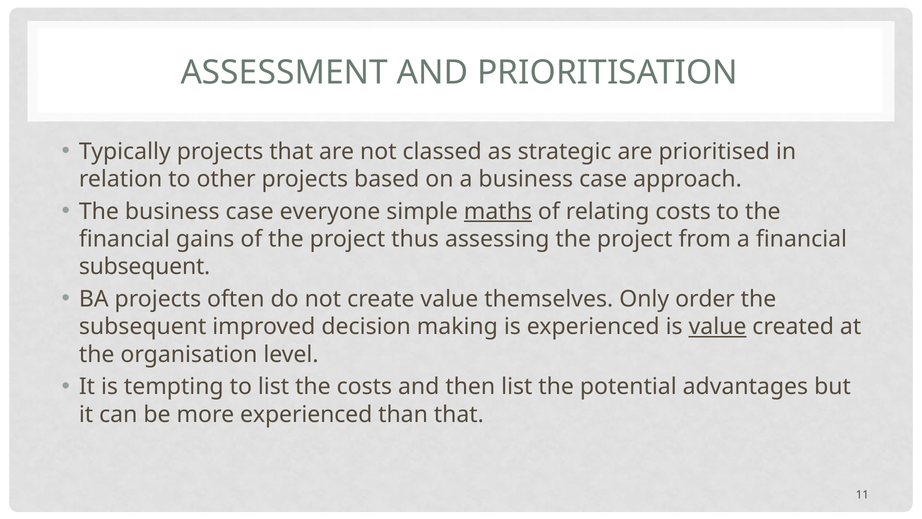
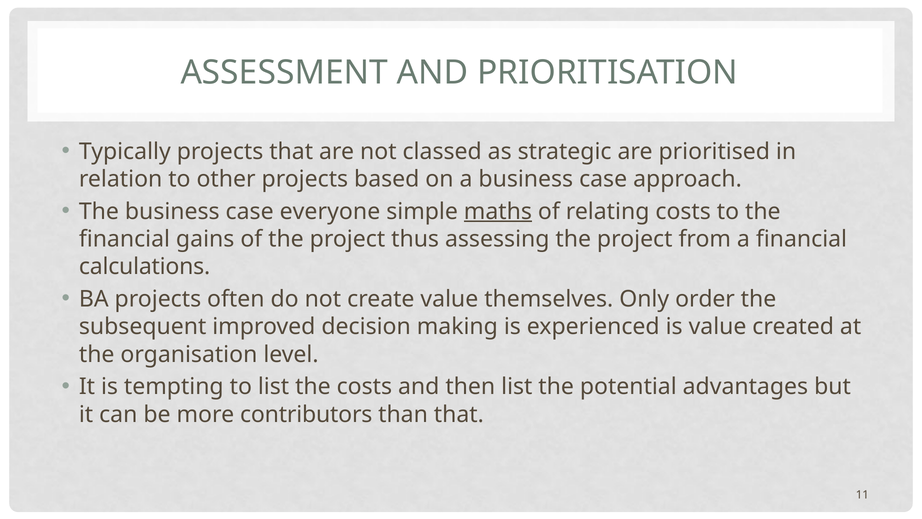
subsequent: subsequent -> calculations (145, 267)
value underline: present -> none (718, 327)
more experienced: experienced -> contributors (306, 414)
